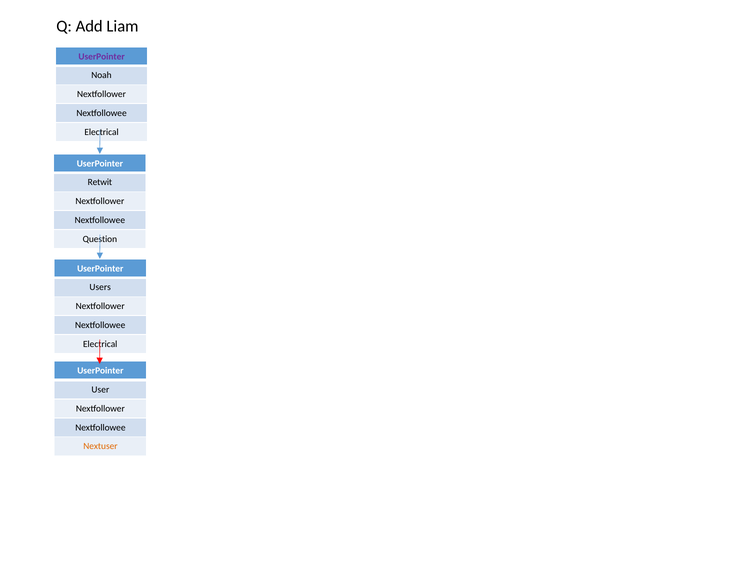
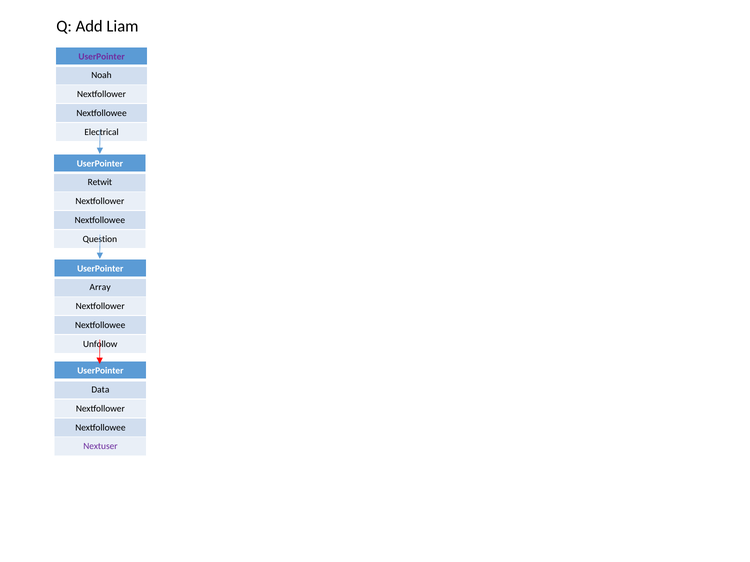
Users: Users -> Array (100, 288)
Electrical: Electrical -> Unfollow (100, 344)
User: User -> Data (100, 390)
Nextuser colour: orange -> purple (100, 447)
